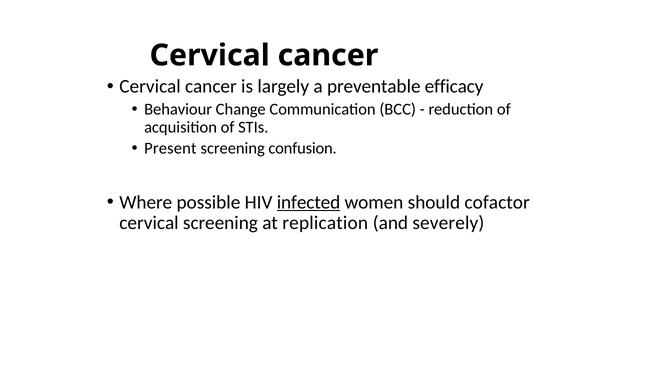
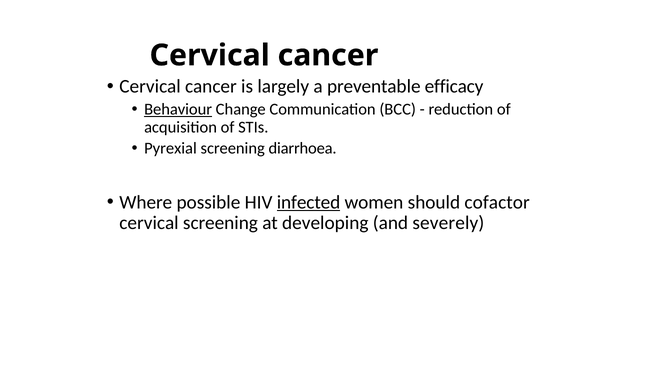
Behaviour underline: none -> present (178, 109)
Present: Present -> Pyrexial (170, 148)
confusion: confusion -> diarrhoea (303, 148)
replication: replication -> developing (325, 223)
